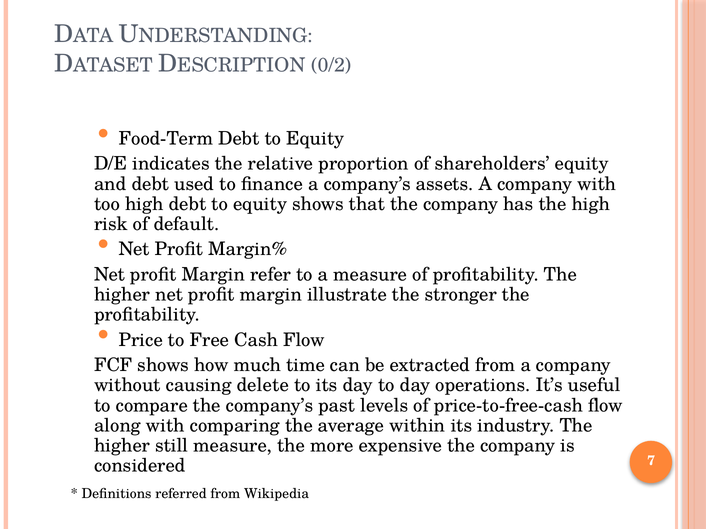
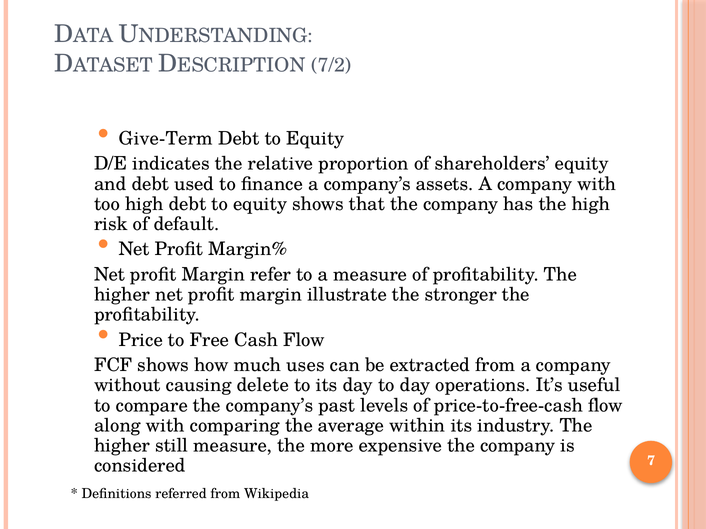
0/2: 0/2 -> 7/2 (331, 65)
Food-Term: Food-Term -> Give-Term (166, 139)
time: time -> uses (305, 366)
